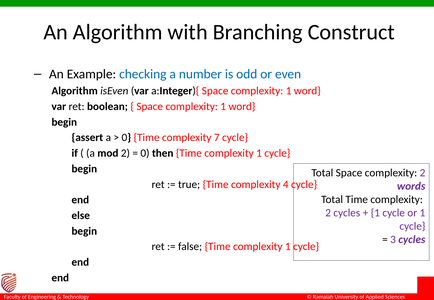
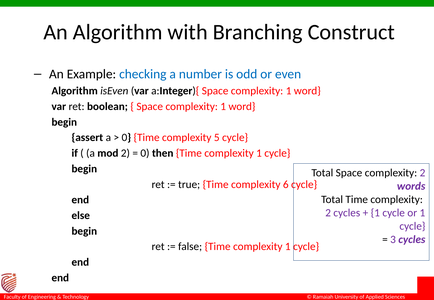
7: 7 -> 5 (217, 138)
4: 4 -> 6 (286, 185)
